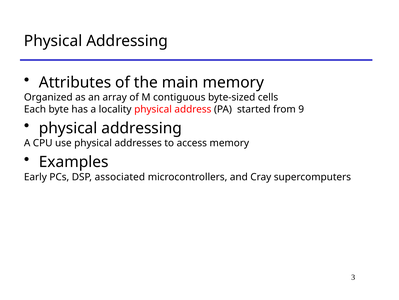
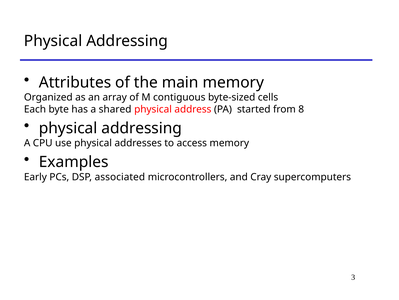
locality: locality -> shared (115, 109)
9: 9 -> 8 (301, 109)
